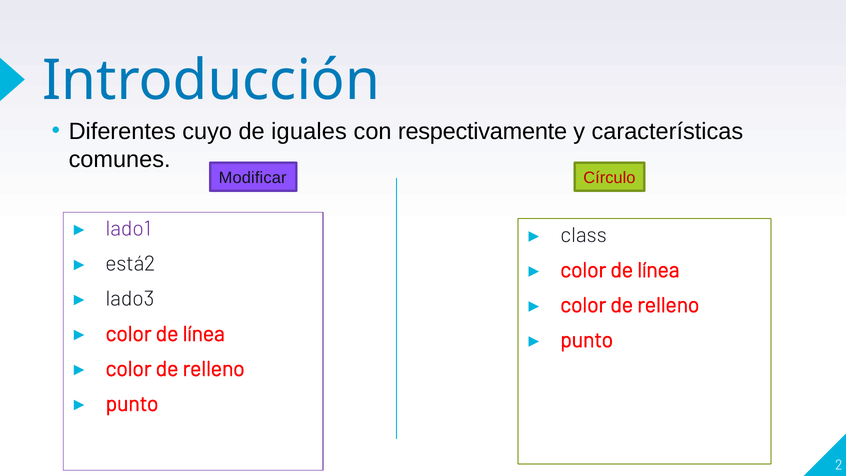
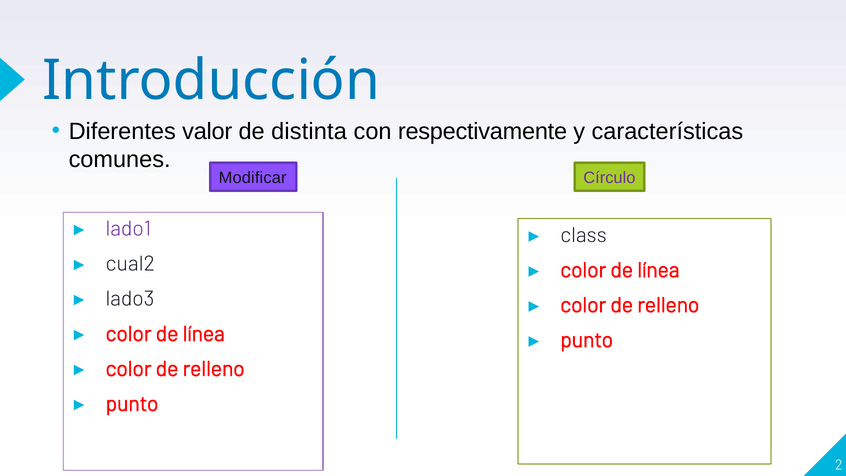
cuyo: cuyo -> valor (207, 131)
iguales: iguales -> distinta (309, 131)
Círculo colour: red -> purple (609, 178)
está2: está2 -> cual2 (130, 264)
